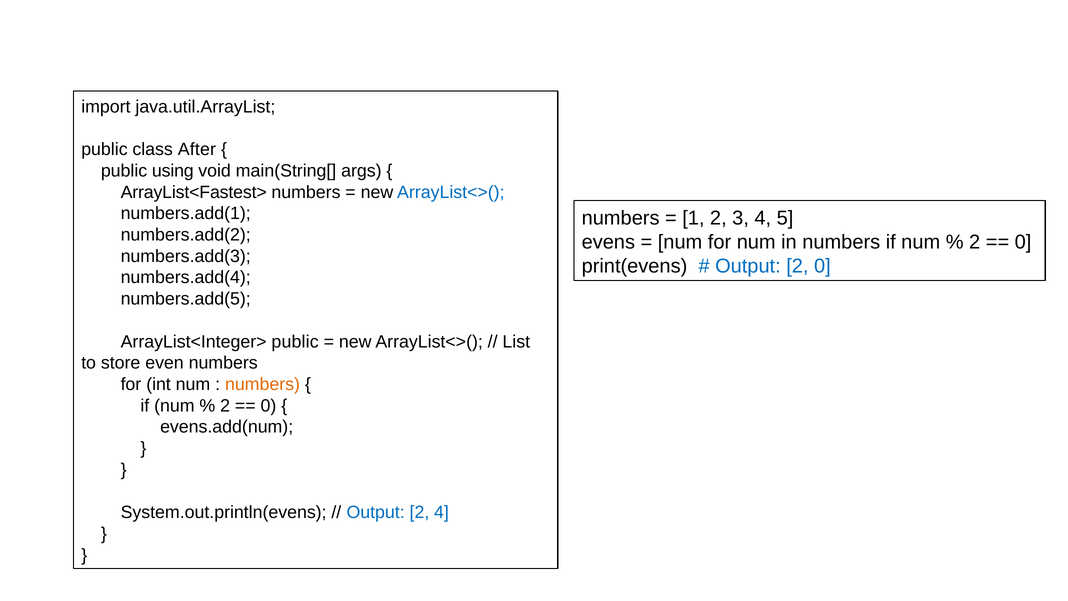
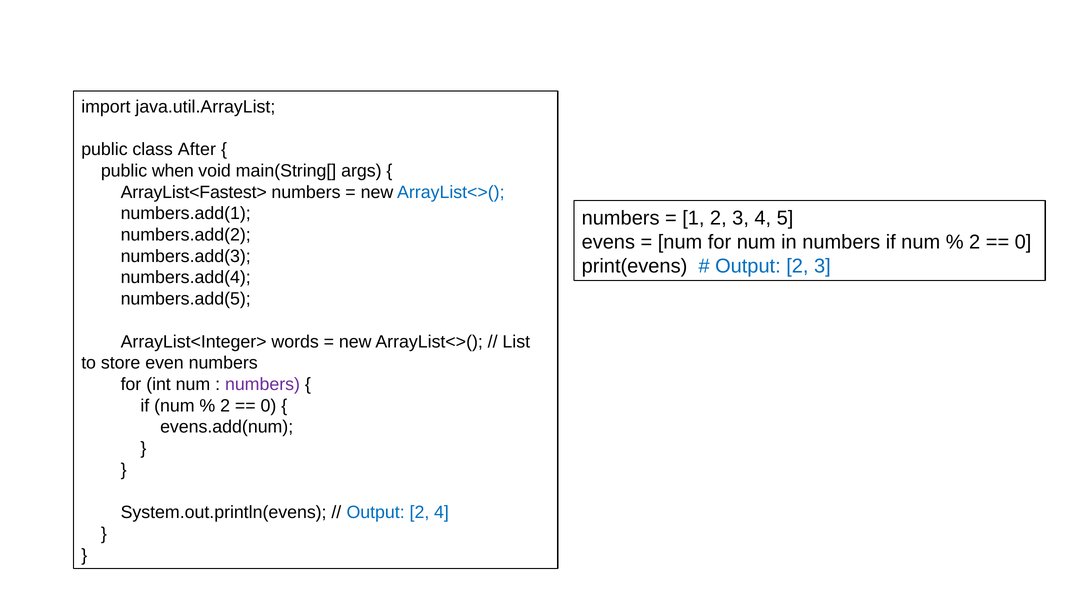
using: using -> when (173, 171)
Output 2 0: 0 -> 3 (822, 266)
ArrayList<Integer> public: public -> words (295, 342)
numbers colour: orange -> purple (262, 384)
